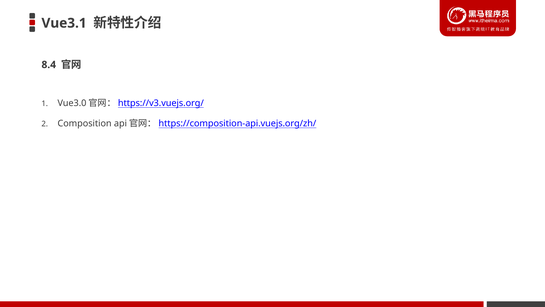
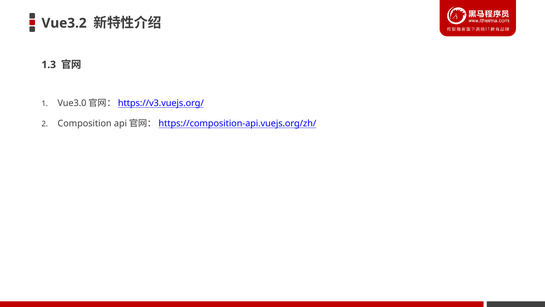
Vue3.1: Vue3.1 -> Vue3.2 (64, 23)
8.4: 8.4 -> 1.3 (49, 65)
